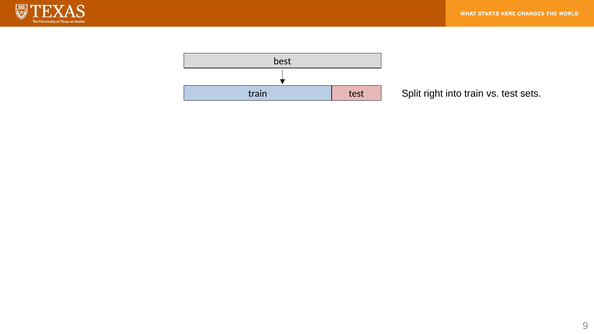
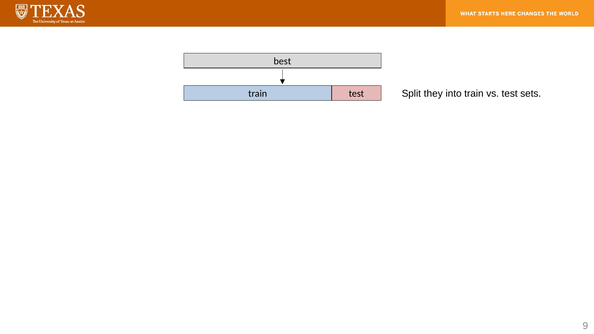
right: right -> they (433, 94)
